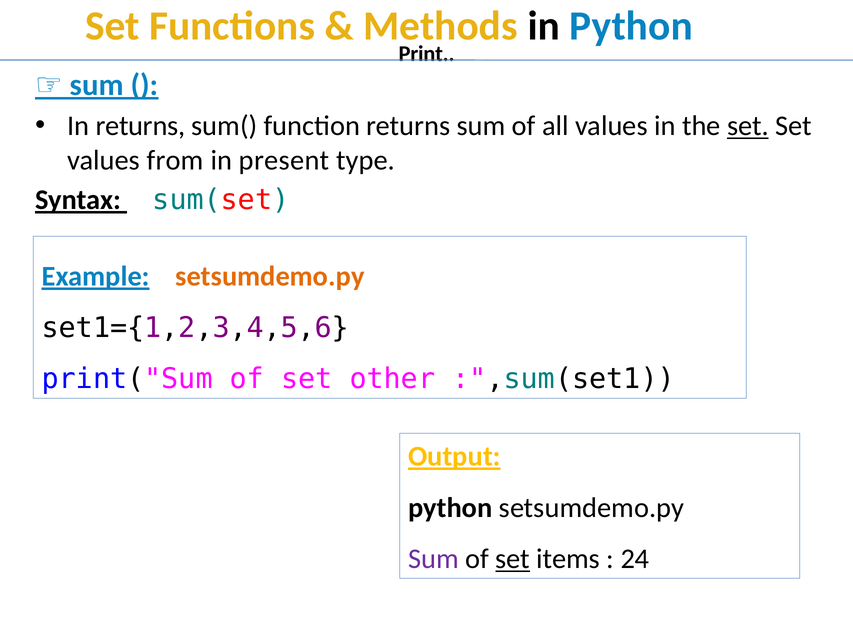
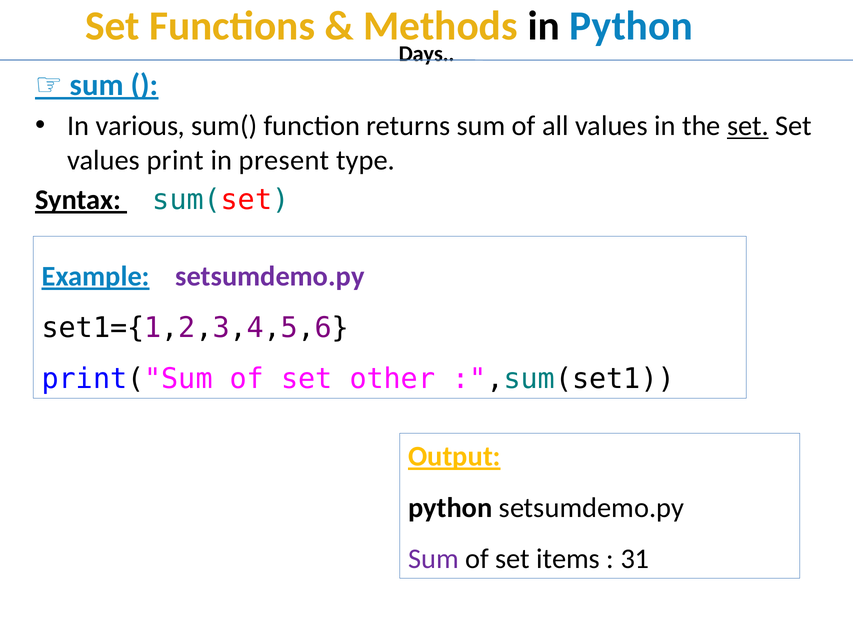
Print: Print -> Days (427, 54)
In returns: returns -> various (140, 126)
from: from -> print (175, 160)
setsumdemo.py colour: orange -> purple (270, 276)
set underline: present -> none (513, 559)
24: 24 -> 31 (635, 559)
